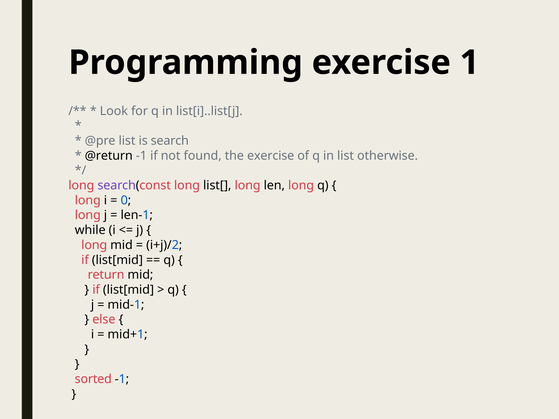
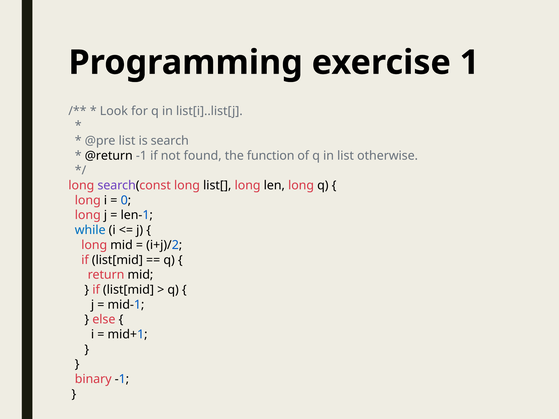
the exercise: exercise -> function (271, 156)
while colour: black -> blue (90, 230)
sorted: sorted -> binary (93, 379)
